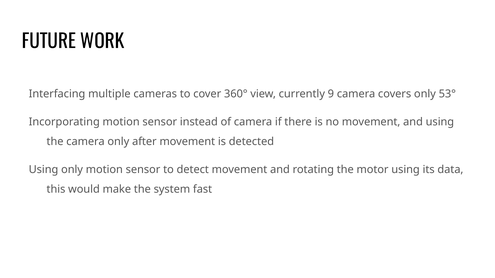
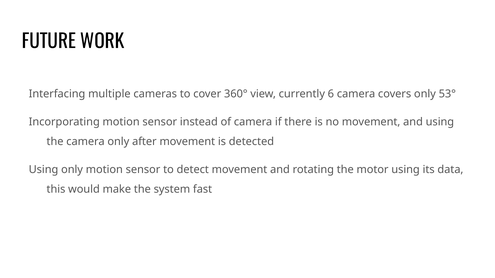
9: 9 -> 6 (331, 94)
